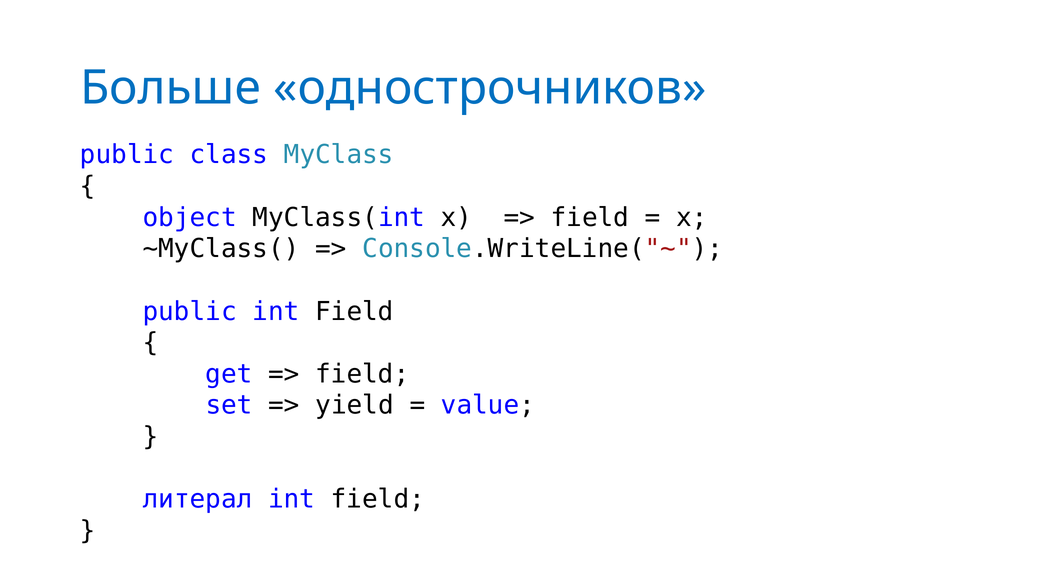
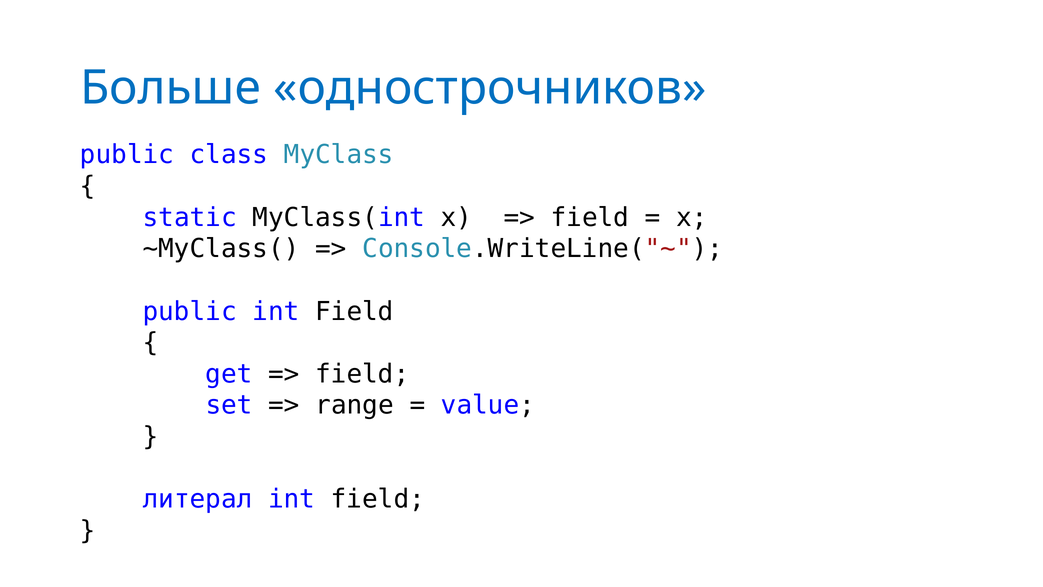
object: object -> static (190, 217)
yield: yield -> range (355, 405)
